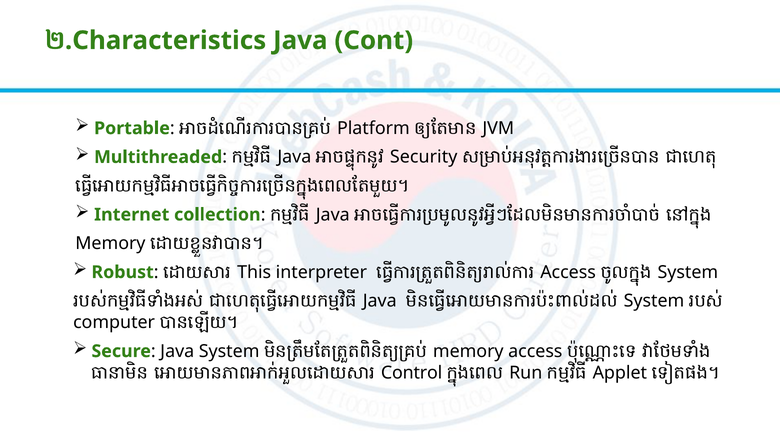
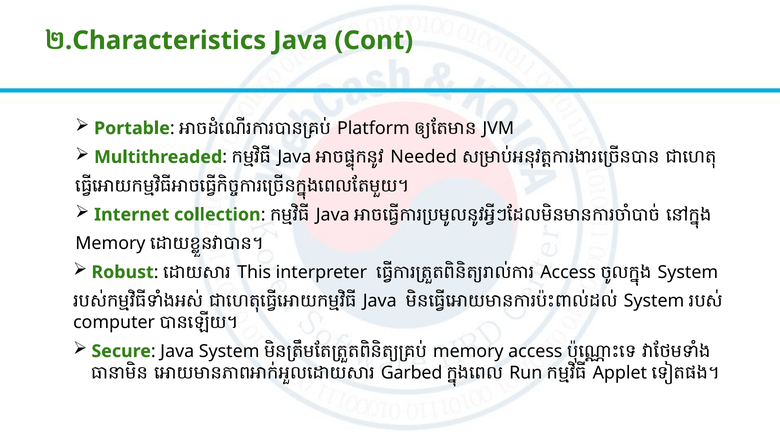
Security: Security -> Needed (424, 157)
Control: Control -> Garbed (412, 372)
